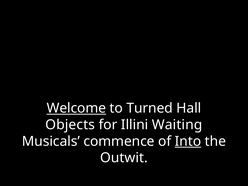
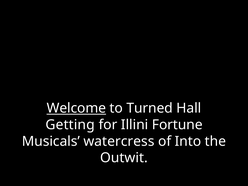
Objects: Objects -> Getting (70, 125)
Waiting: Waiting -> Fortune (177, 125)
commence: commence -> watercress (119, 141)
Into underline: present -> none (188, 141)
